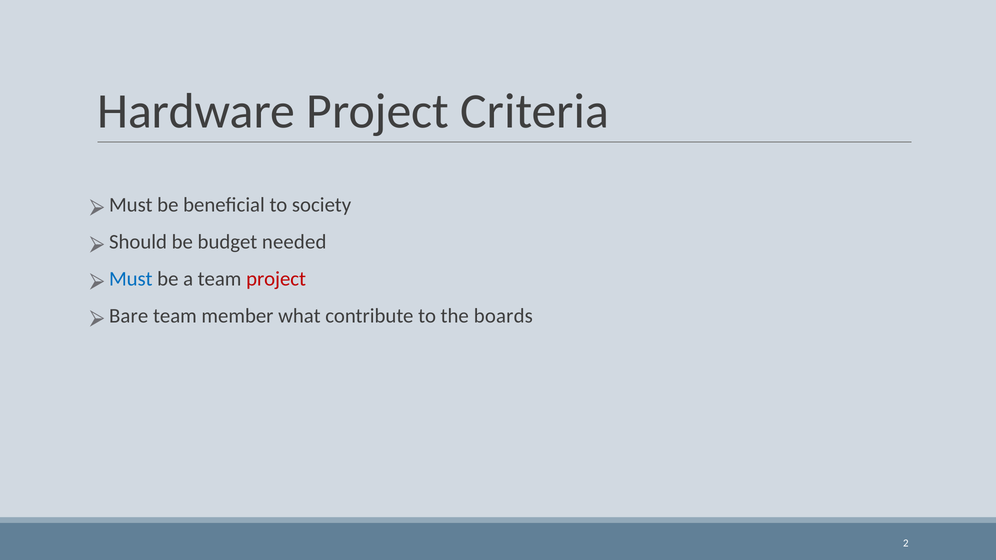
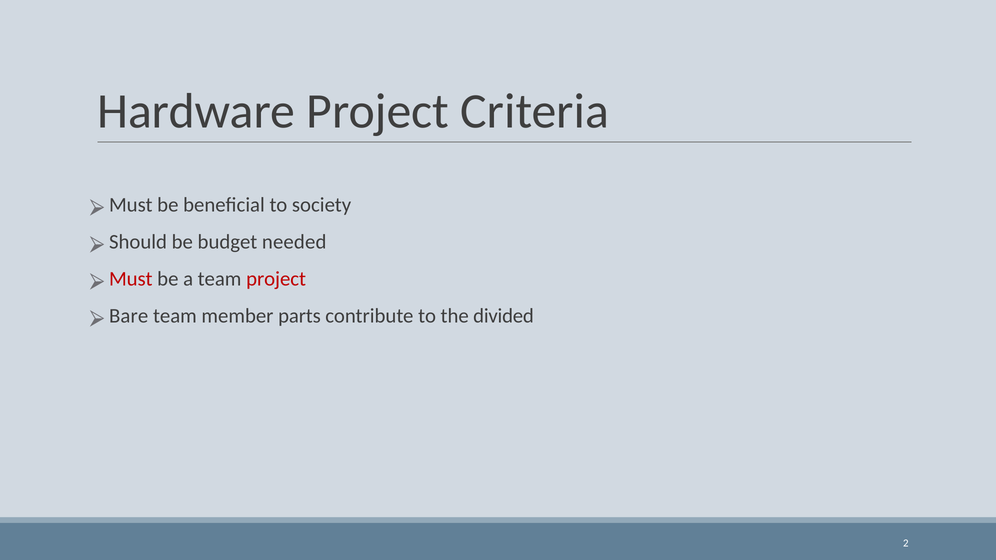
Must colour: blue -> red (131, 279)
what: what -> parts (299, 316)
boards: boards -> divided (504, 316)
